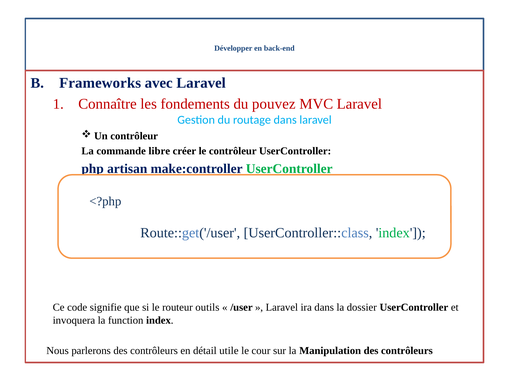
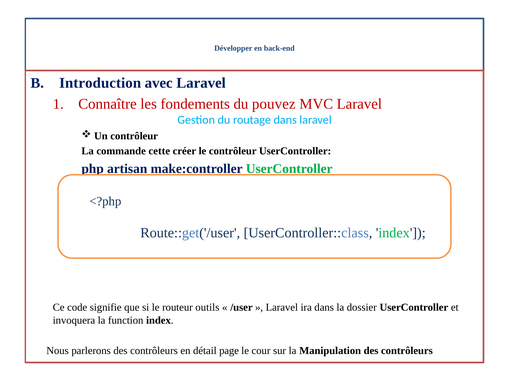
Frameworks: Frameworks -> Introduction (100, 83)
libre: libre -> cette (159, 151)
utile: utile -> page (229, 351)
